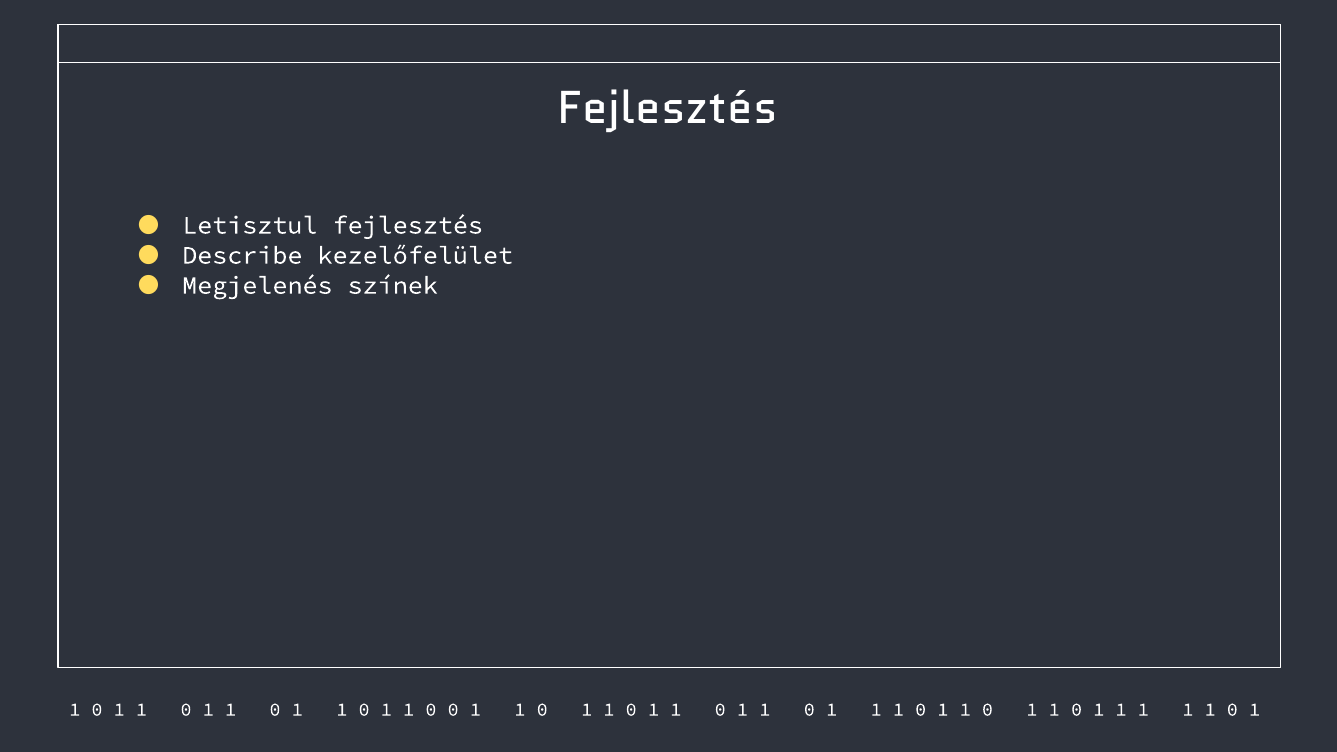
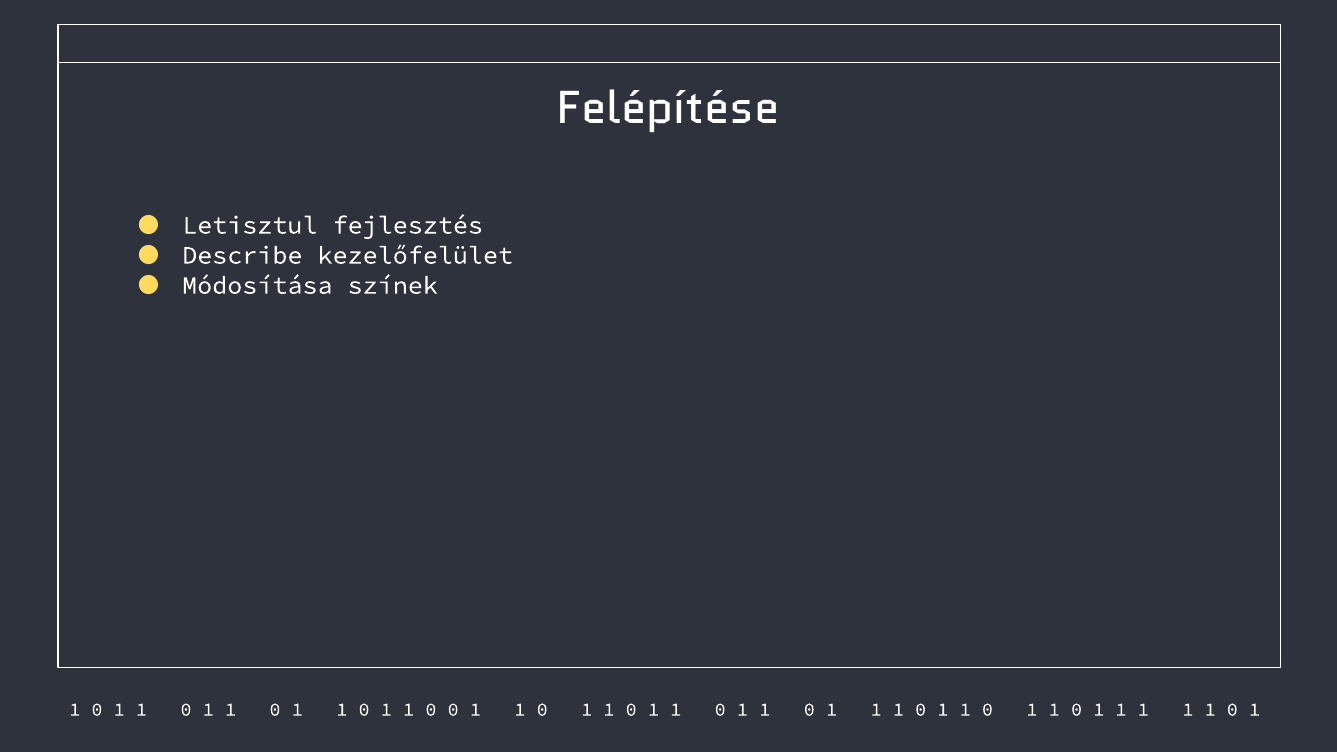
Fejlesztés: Fejlesztés -> Felépítése (668, 108)
Megjelenés: Megjelenés -> Módosítása (257, 285)
